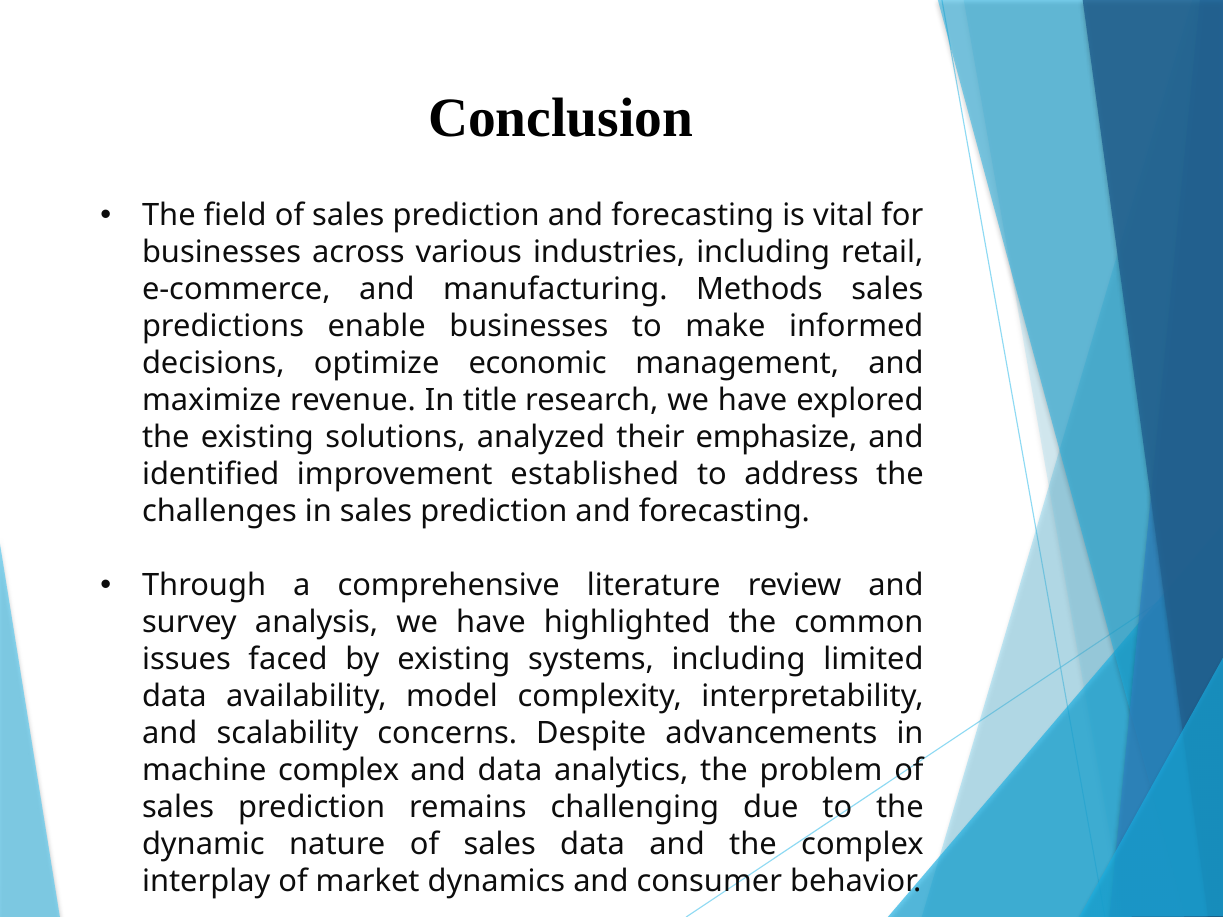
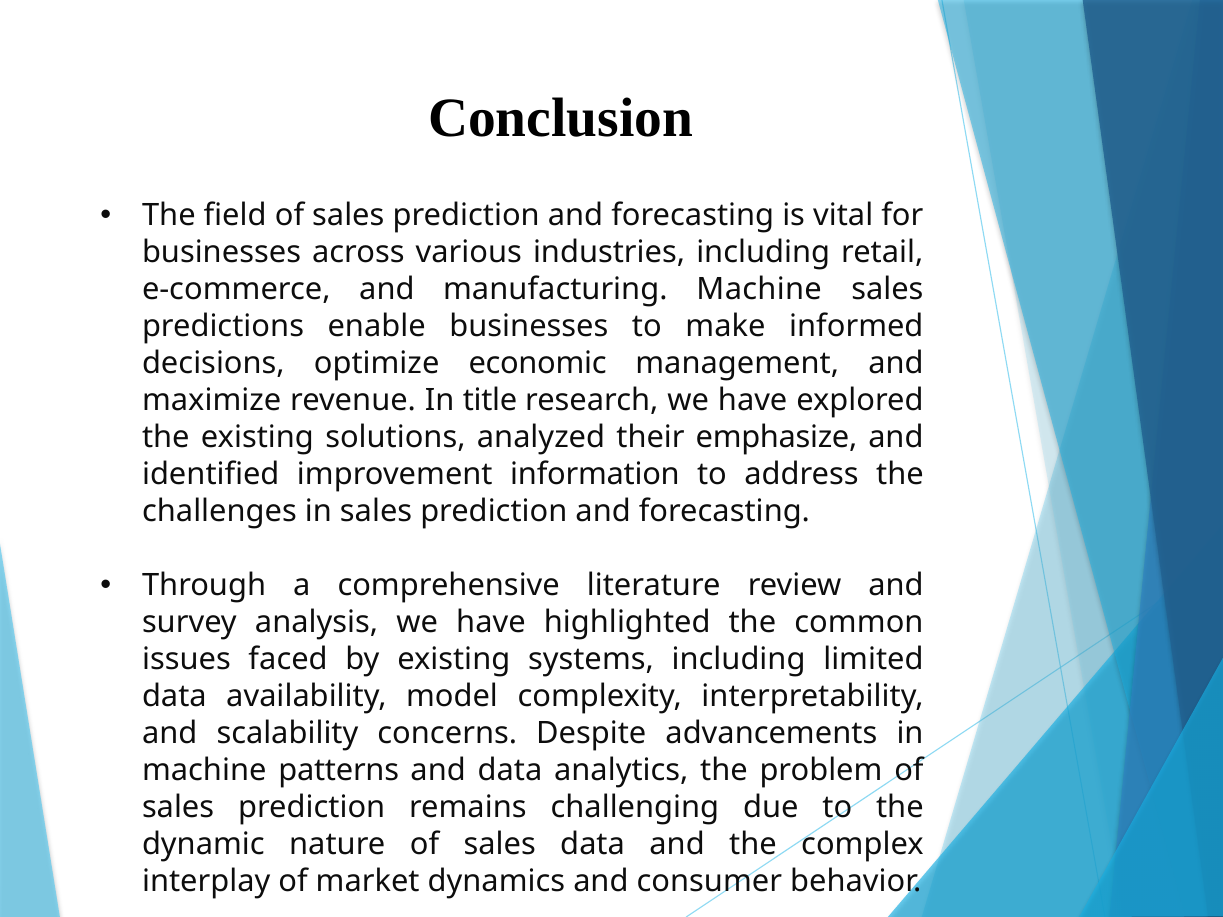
manufacturing Methods: Methods -> Machine (759, 290)
established: established -> information (595, 475)
machine complex: complex -> patterns (339, 771)
